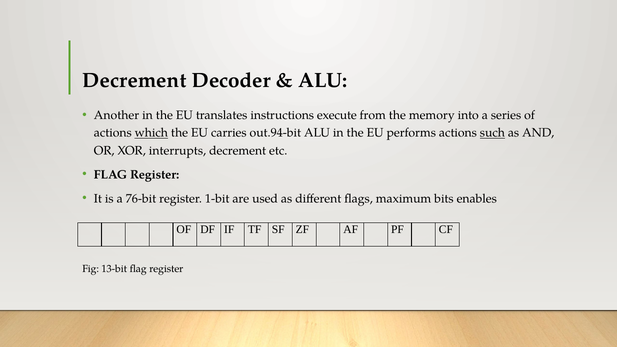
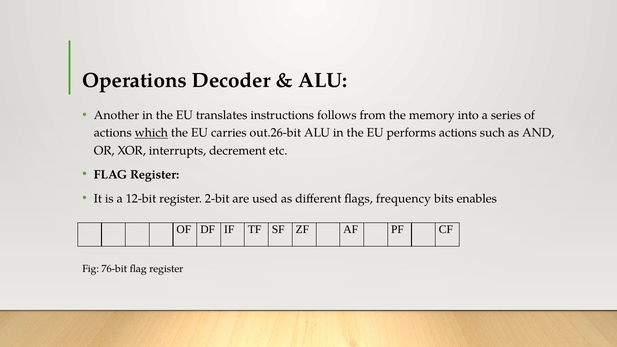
Decrement: Decrement -> Operations (135, 80)
execute: execute -> follows (337, 115)
out.94-bit: out.94-bit -> out.26-bit (275, 133)
such underline: present -> none (492, 133)
76-bit: 76-bit -> 12-bit (141, 199)
1-bit: 1-bit -> 2-bit (217, 199)
maximum: maximum -> frequency (403, 199)
13-bit: 13-bit -> 76-bit (114, 269)
